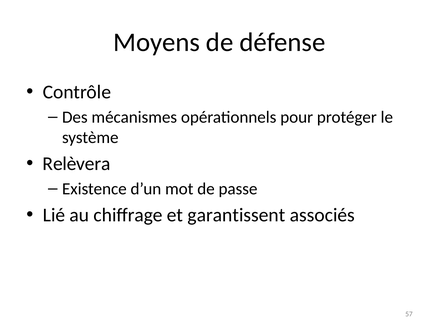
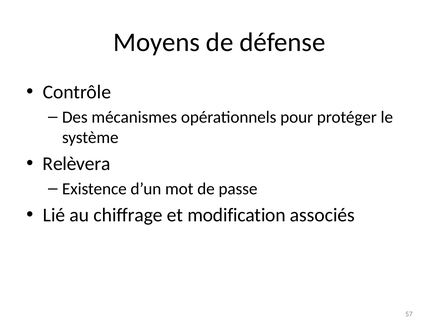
garantissent: garantissent -> modification (237, 215)
